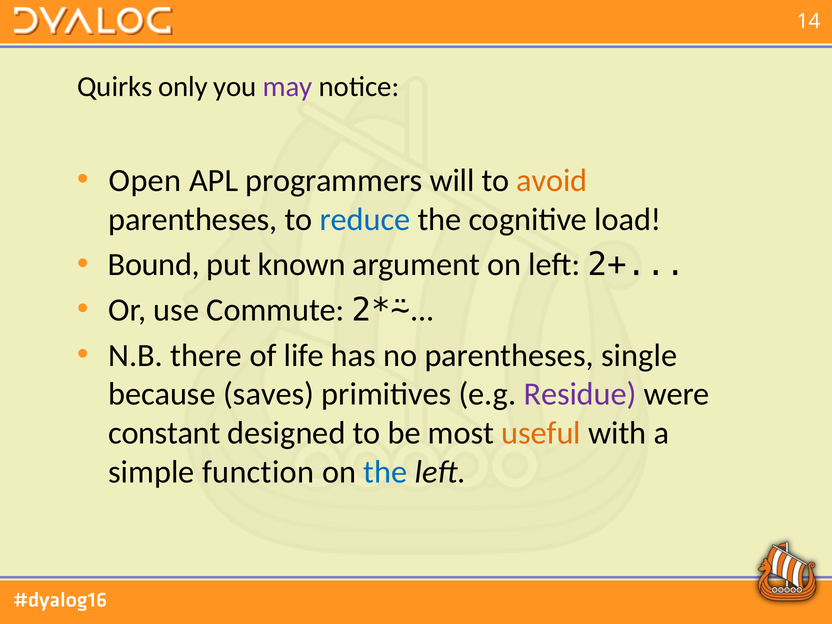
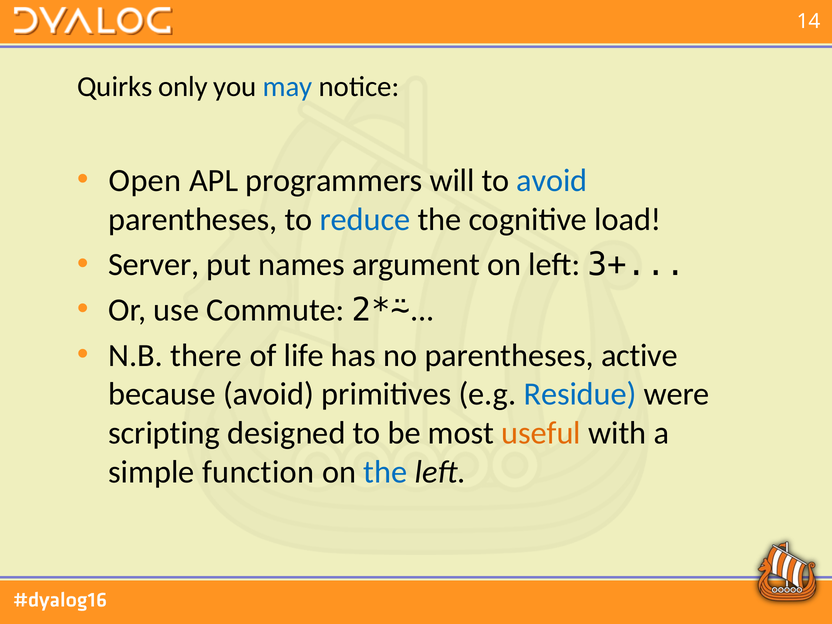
may colour: purple -> blue (288, 87)
avoid colour: orange -> blue (552, 181)
Bound: Bound -> Server (154, 265)
known: known -> names (302, 265)
2+: 2+ -> 3+ (636, 265)
single: single -> active (639, 355)
because saves: saves -> avoid (269, 394)
Residue colour: purple -> blue (580, 394)
constant: constant -> scripting (164, 433)
